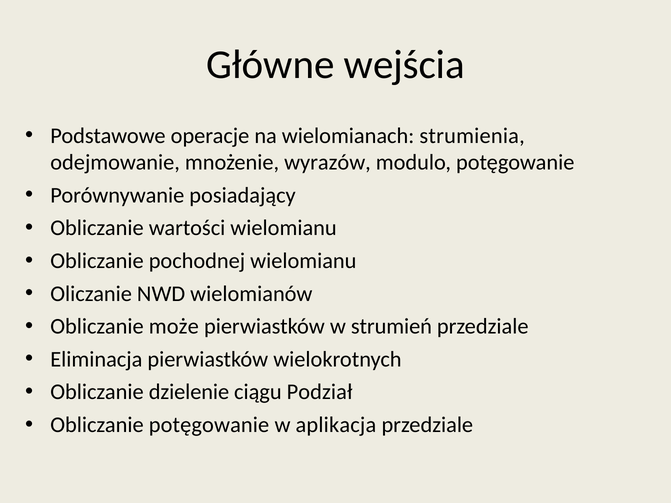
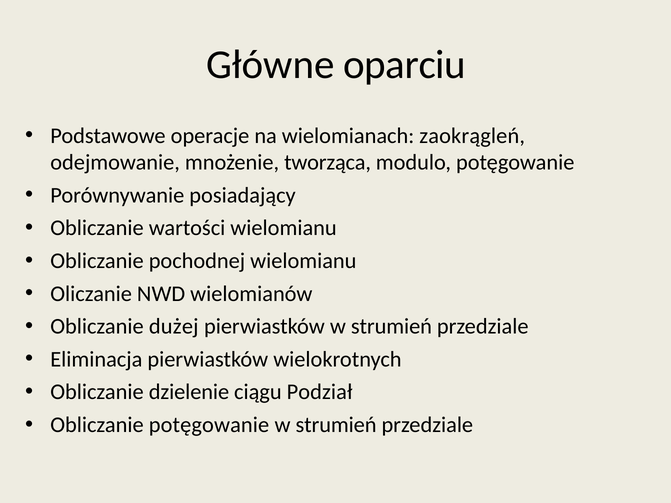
wejścia: wejścia -> oparciu (405, 65)
strumienia: strumienia -> zaokrągleń (472, 136)
wyrazów: wyrazów -> tworząca (328, 163)
może: może -> dużej (174, 327)
aplikacja: aplikacja -> strumień (336, 425)
